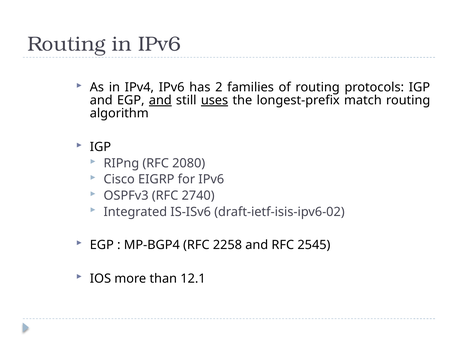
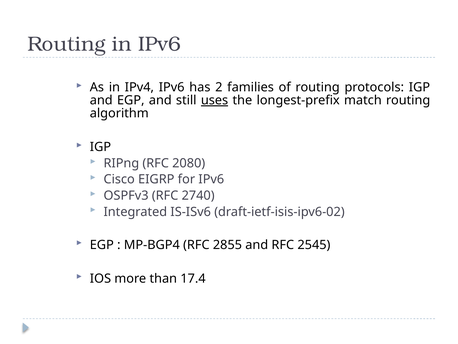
and underline: present -> none (160, 100)
2258: 2258 -> 2855 (227, 244)
12.1: 12.1 -> 17.4 (193, 278)
